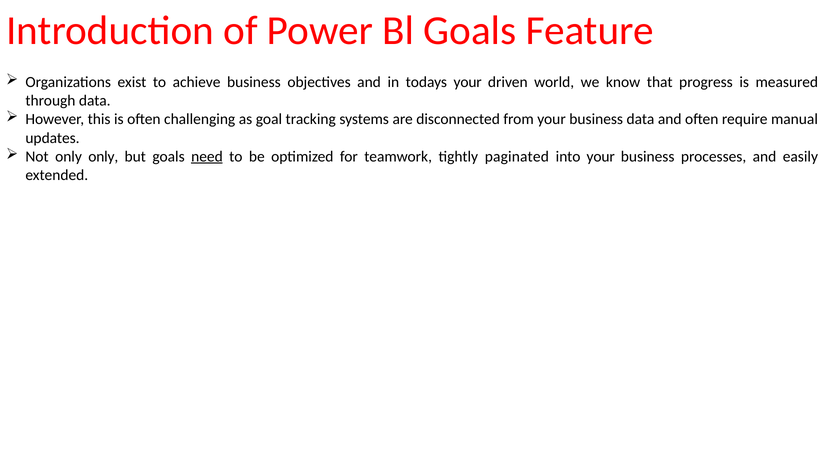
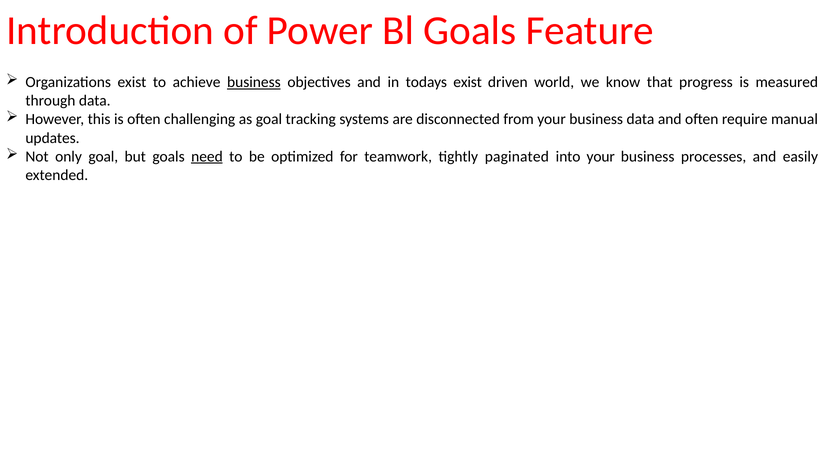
business underline: none -> present (254, 82)
todays your: your -> exist (468, 82)
only only: only -> goal (103, 157)
